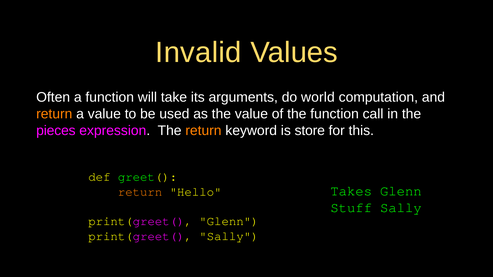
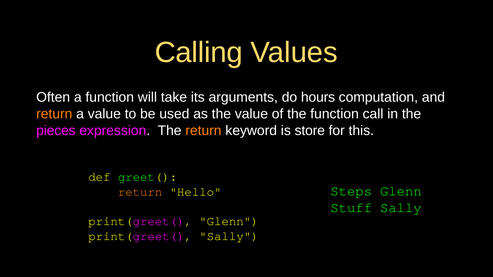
Invalid: Invalid -> Calling (199, 53)
world: world -> hours (318, 97)
Takes: Takes -> Steps (351, 191)
